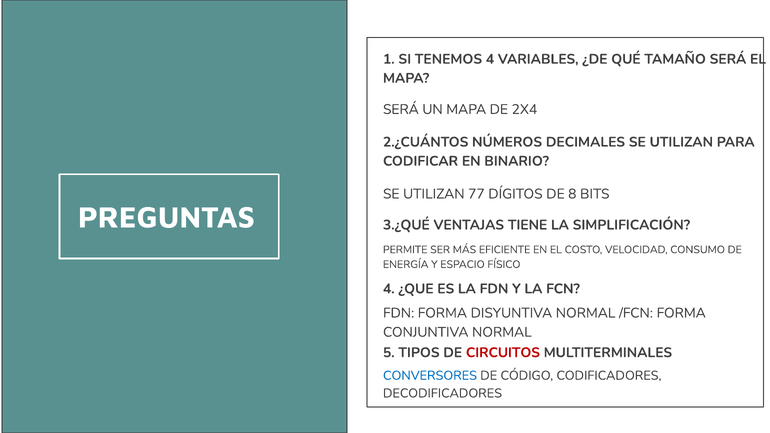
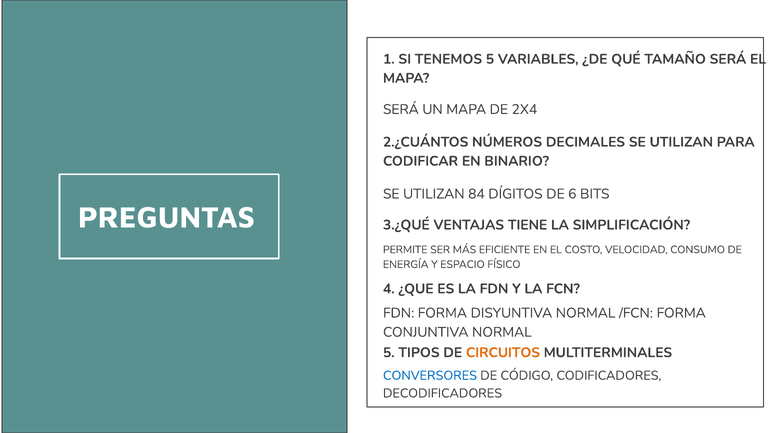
TENEMOS 4: 4 -> 5 (490, 59)
77: 77 -> 84 (476, 194)
8: 8 -> 6 (572, 194)
CIRCUITOS colour: red -> orange (503, 353)
